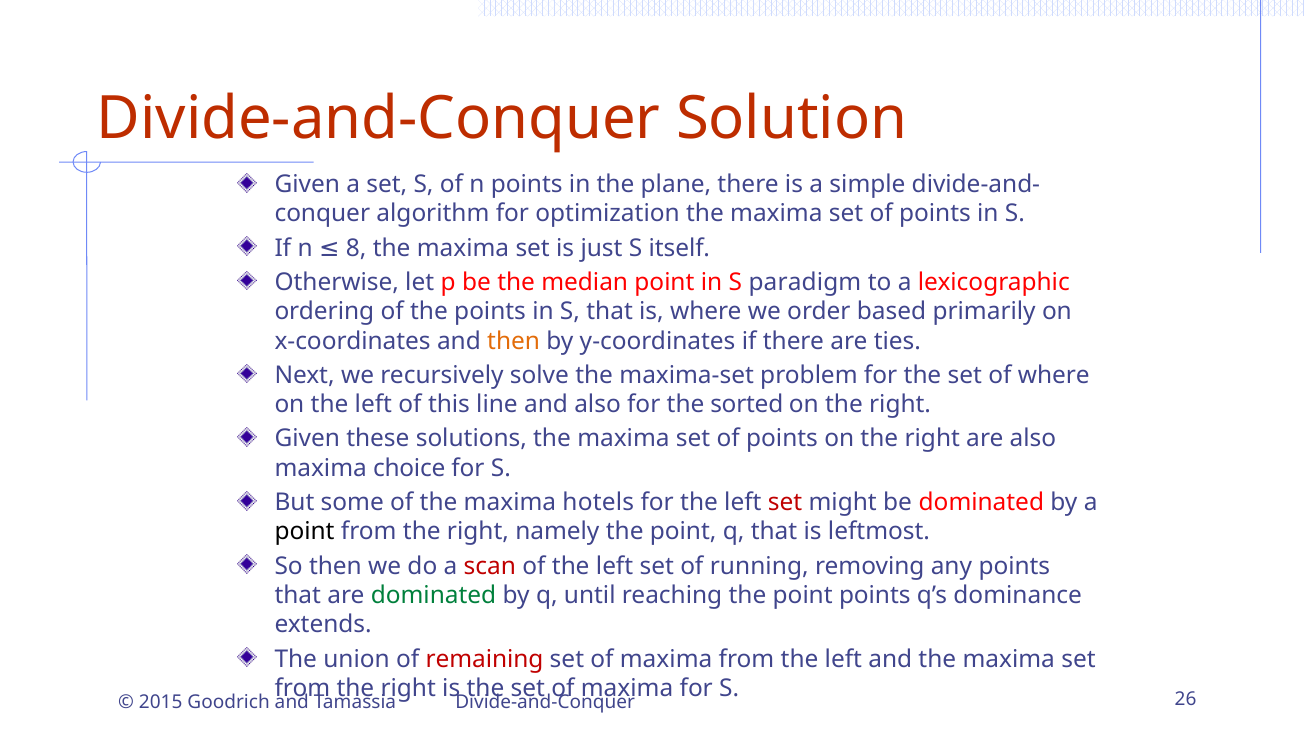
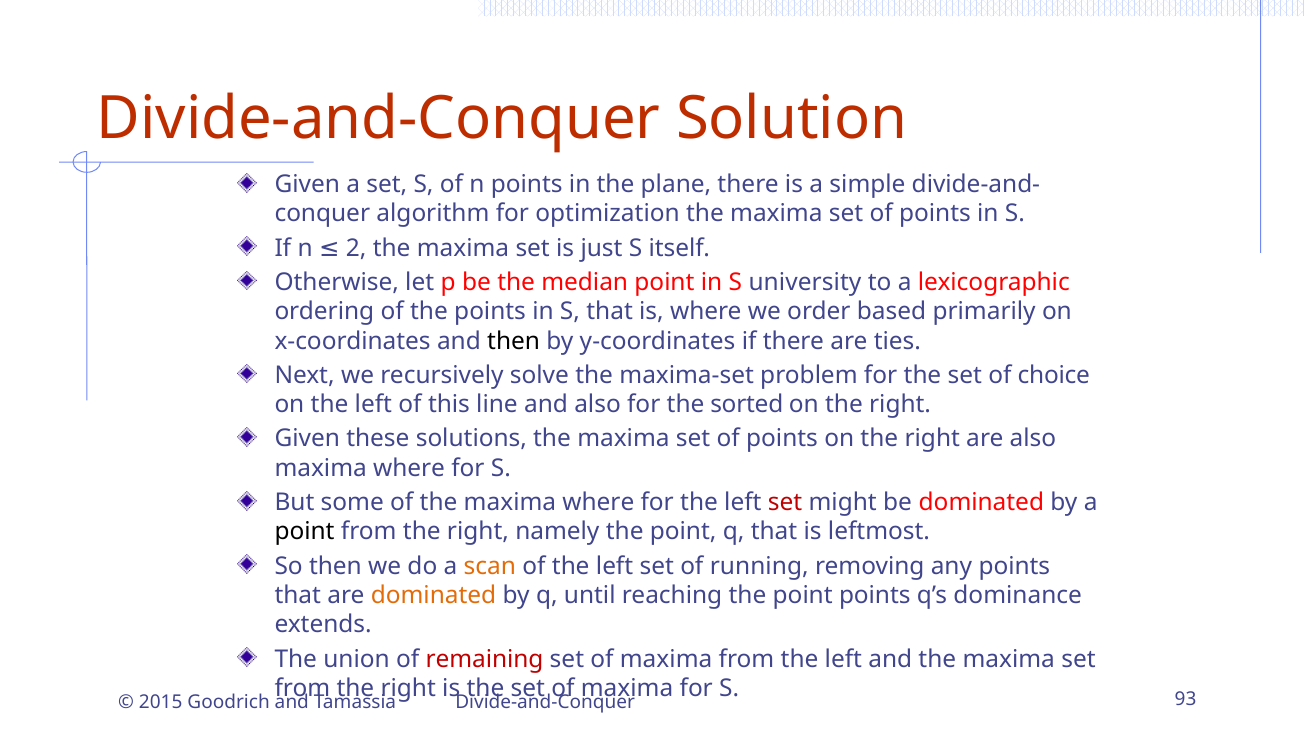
8: 8 -> 2 (356, 248)
paradigm: paradigm -> university (805, 282)
then colour: orange -> black (514, 341)
of where: where -> choice (1054, 375)
choice: choice -> where (409, 468)
the maxima hotels: hotels -> where (598, 502)
scan colour: red -> orange (490, 566)
dominated colour: green -> orange (434, 595)
26: 26 -> 93 (1186, 699)
